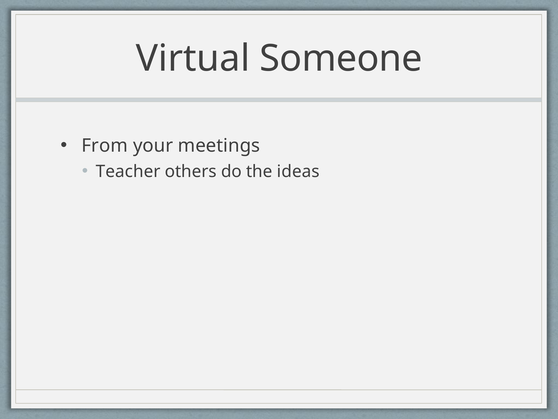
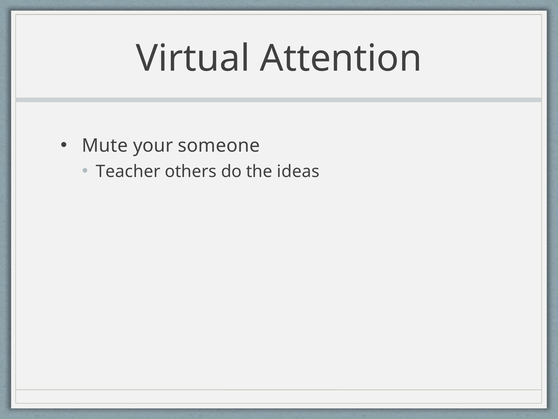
Someone: Someone -> Attention (341, 58)
From: From -> Mute (105, 145)
meetings: meetings -> someone (219, 145)
